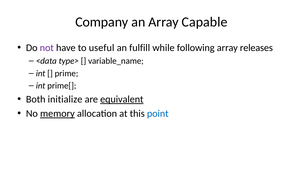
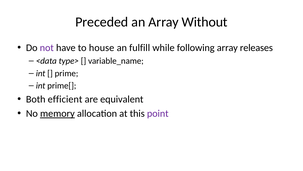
Company: Company -> Preceded (102, 22)
Capable: Capable -> Without (205, 22)
useful: useful -> house (102, 48)
initialize: initialize -> efficient (65, 99)
equivalent underline: present -> none (122, 99)
point colour: blue -> purple (158, 113)
